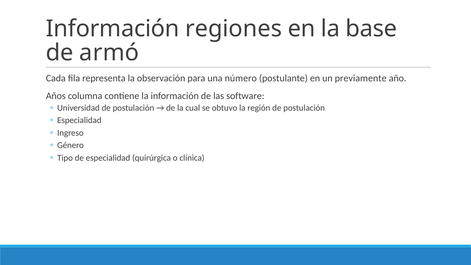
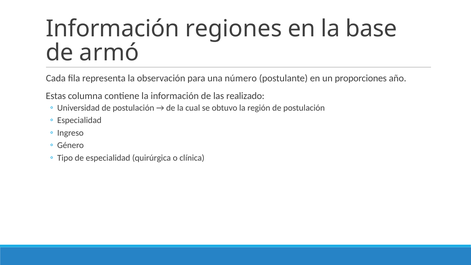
previamente: previamente -> proporciones (361, 78)
Años: Años -> Estas (56, 96)
software: software -> realizado (245, 96)
